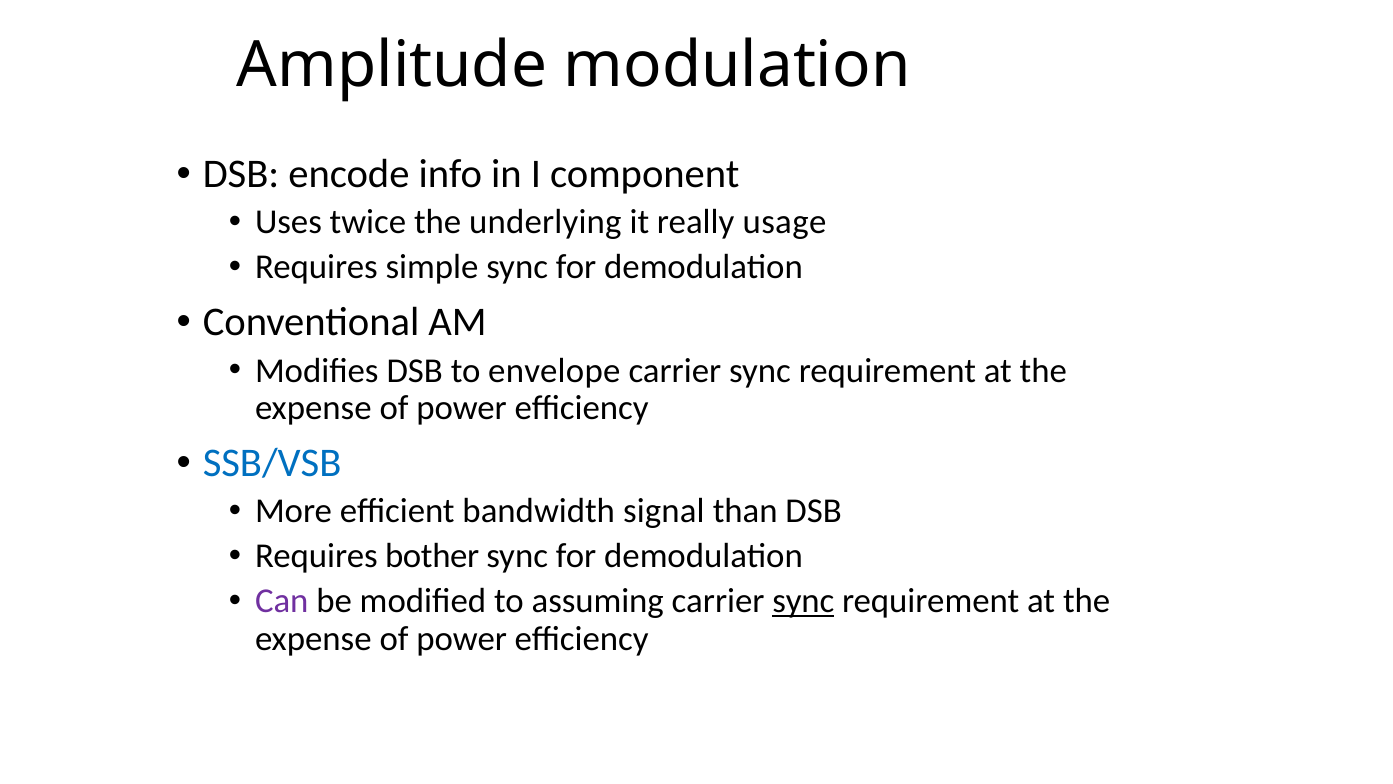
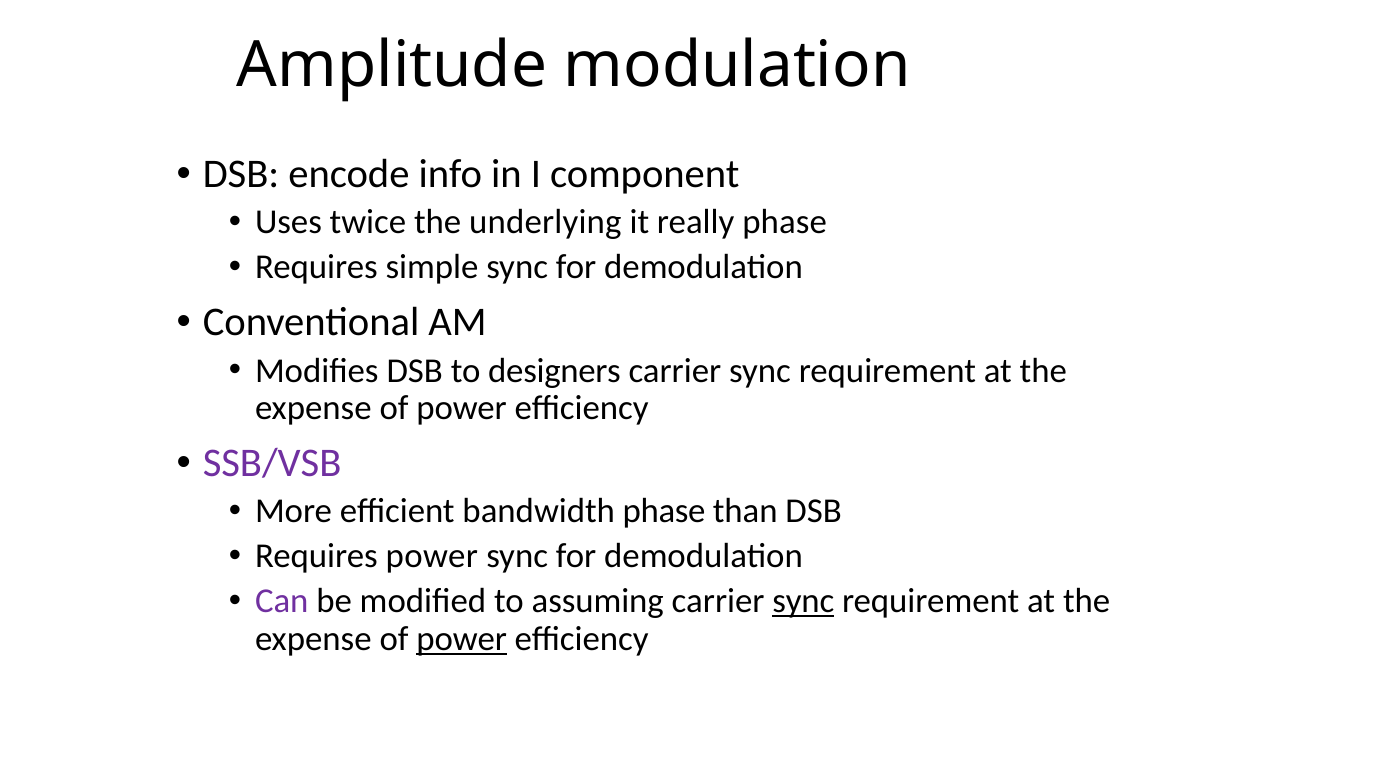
really usage: usage -> phase (785, 222)
envelope: envelope -> designers (555, 370)
SSB/VSB colour: blue -> purple (272, 463)
bandwidth signal: signal -> phase (664, 511)
Requires bother: bother -> power (432, 556)
power underline: none -> present (462, 638)
